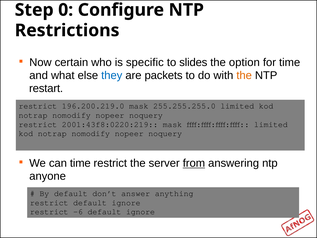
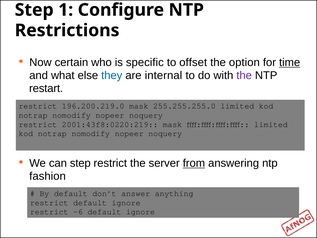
0: 0 -> 1 (66, 10)
slides: slides -> offset (193, 62)
time underline: none -> present (290, 62)
packets: packets -> internal (163, 75)
the colour: orange -> purple (244, 75)
can time: time -> step (80, 163)
anyone: anyone -> fashion (48, 176)
